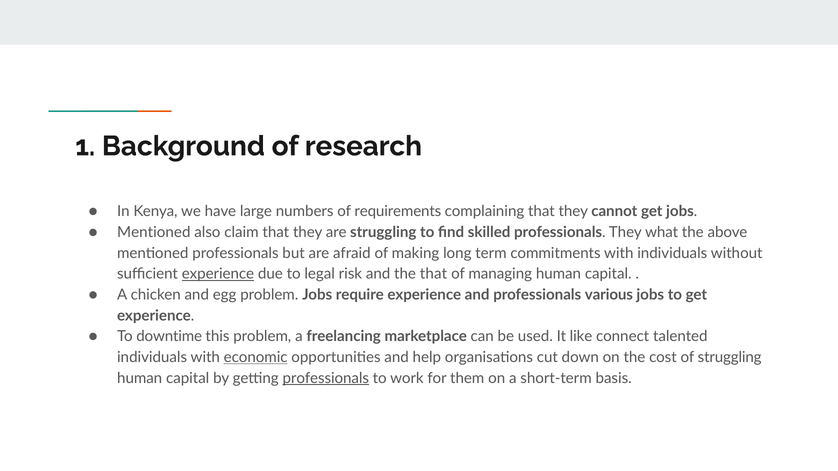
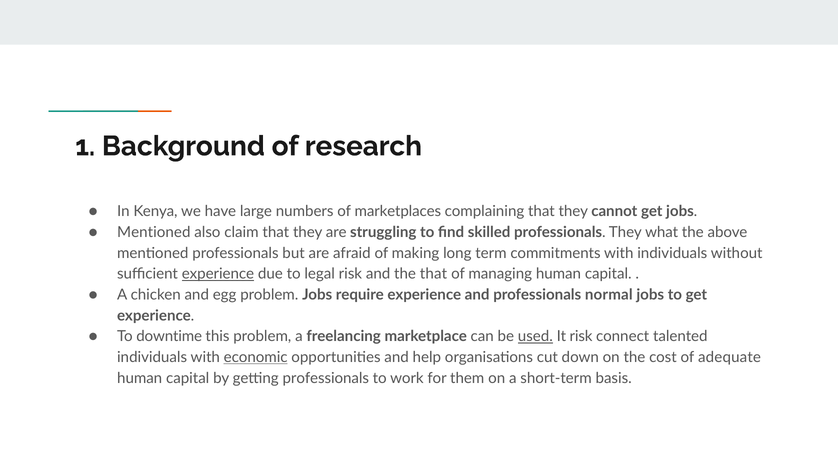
requirements: requirements -> marketplaces (398, 212)
various: various -> normal (609, 295)
used underline: none -> present (535, 337)
It like: like -> risk (581, 337)
of struggling: struggling -> adequate (730, 358)
professionals underline: present -> none (326, 378)
